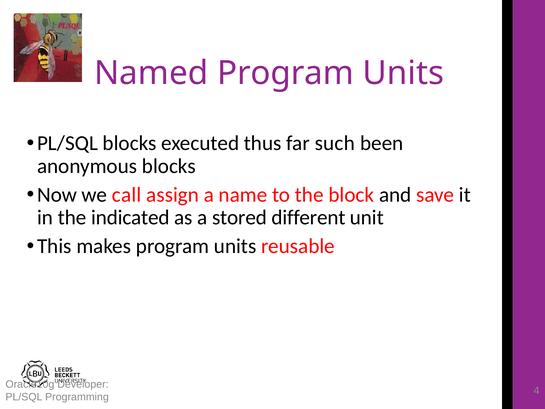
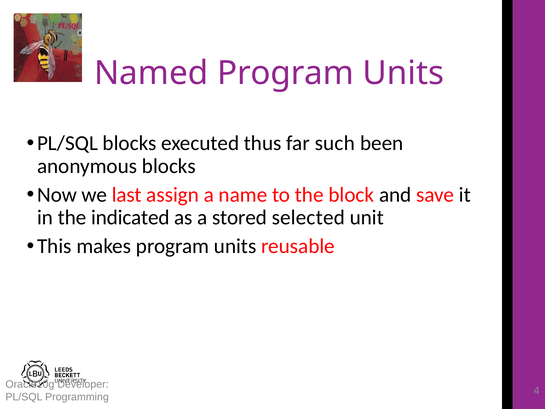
call: call -> last (127, 195)
different: different -> selected (308, 218)
